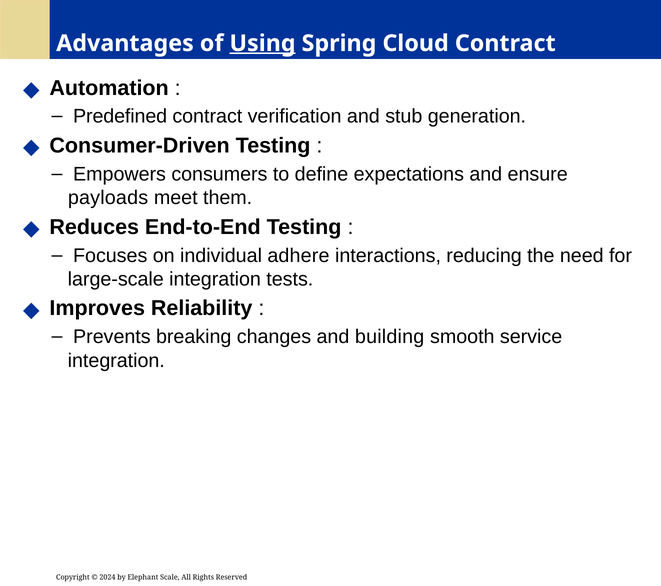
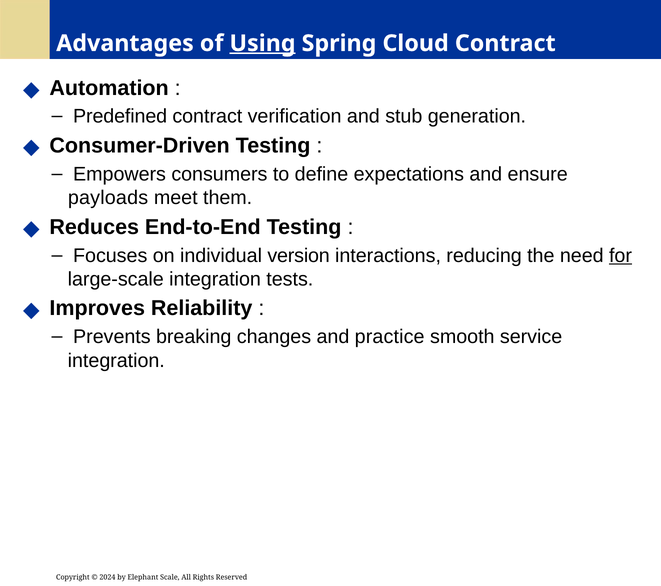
adhere: adhere -> version (299, 255)
for underline: none -> present (621, 255)
building: building -> practice (390, 336)
